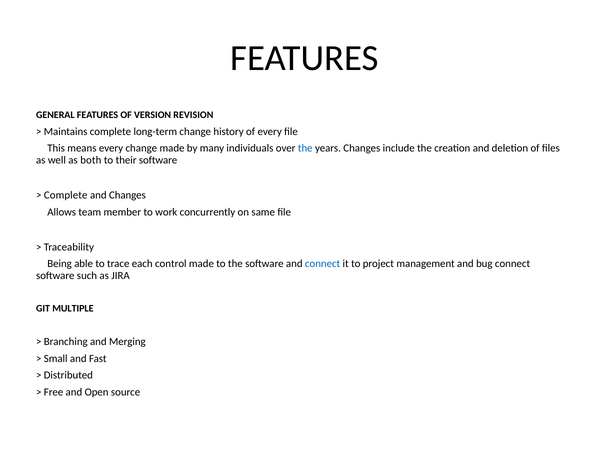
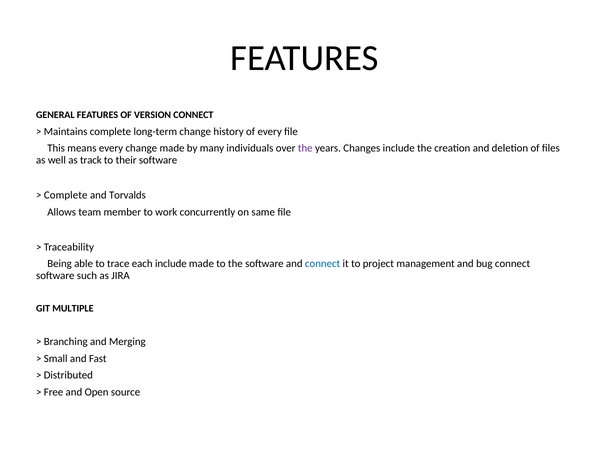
VERSION REVISION: REVISION -> CONNECT (193, 115)
the colour: blue -> purple (305, 148)
both: both -> track (91, 160)
and Changes: Changes -> Torvalds (127, 195)
each control: control -> include (171, 264)
